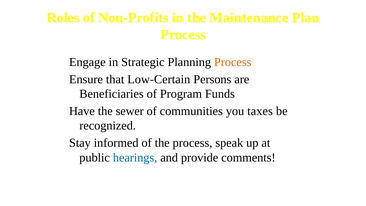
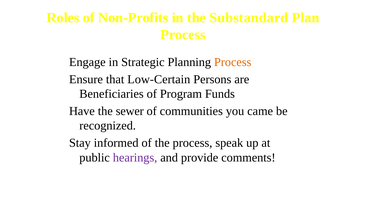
Maintenance: Maintenance -> Substandard (249, 18)
taxes: taxes -> came (260, 111)
hearings colour: blue -> purple (135, 157)
